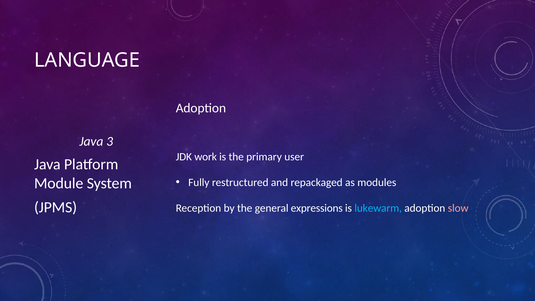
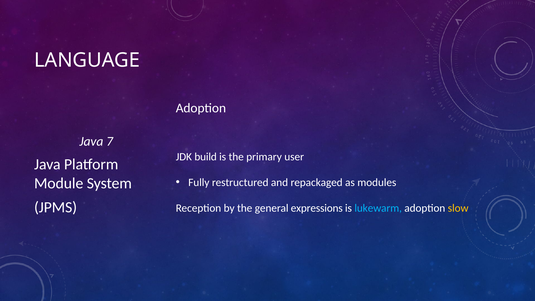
3: 3 -> 7 (110, 141)
work: work -> build (206, 157)
slow colour: pink -> yellow (458, 208)
